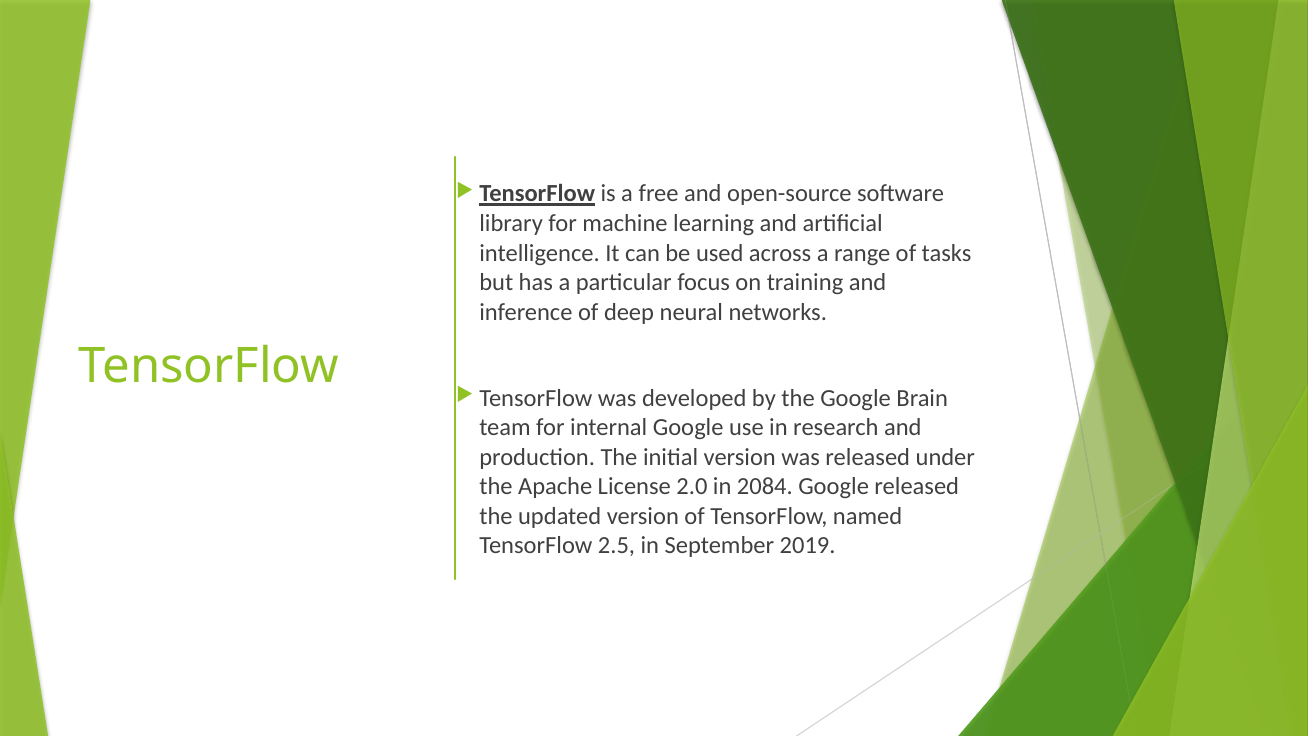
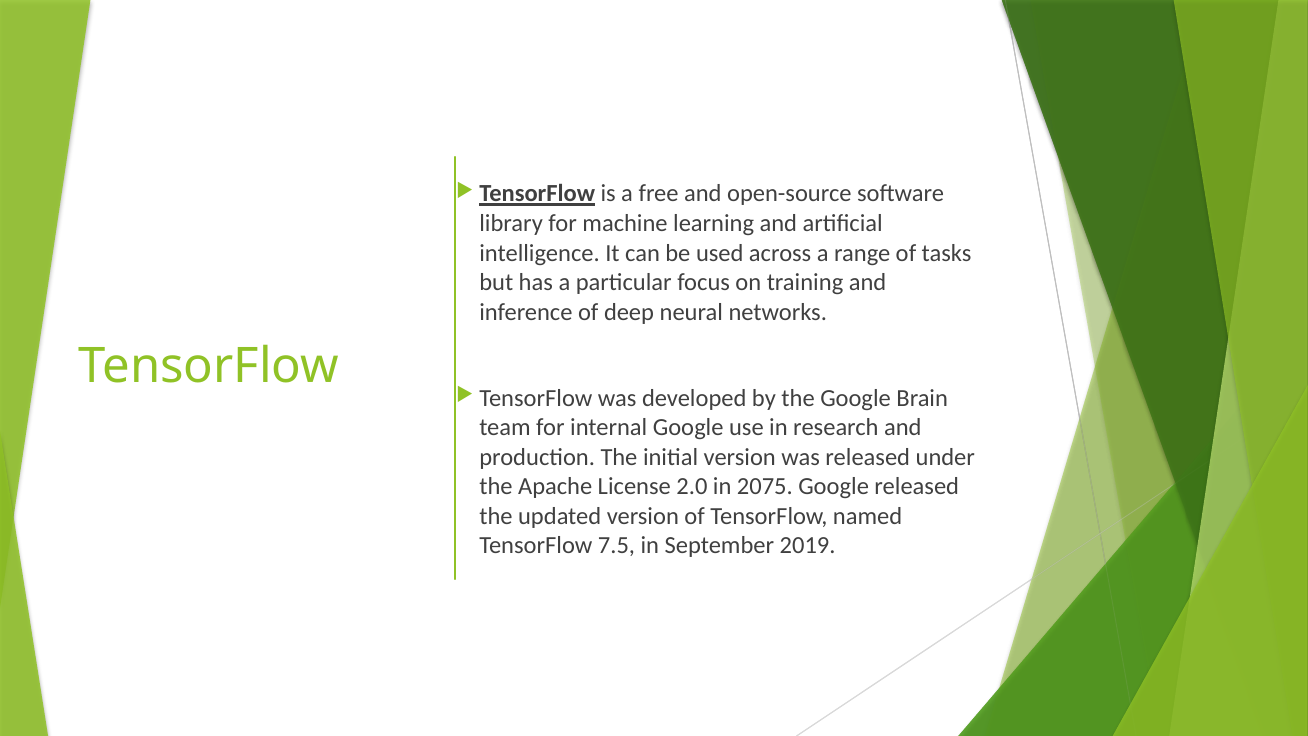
2084: 2084 -> 2075 (765, 486)
2.5: 2.5 -> 7.5 (617, 545)
